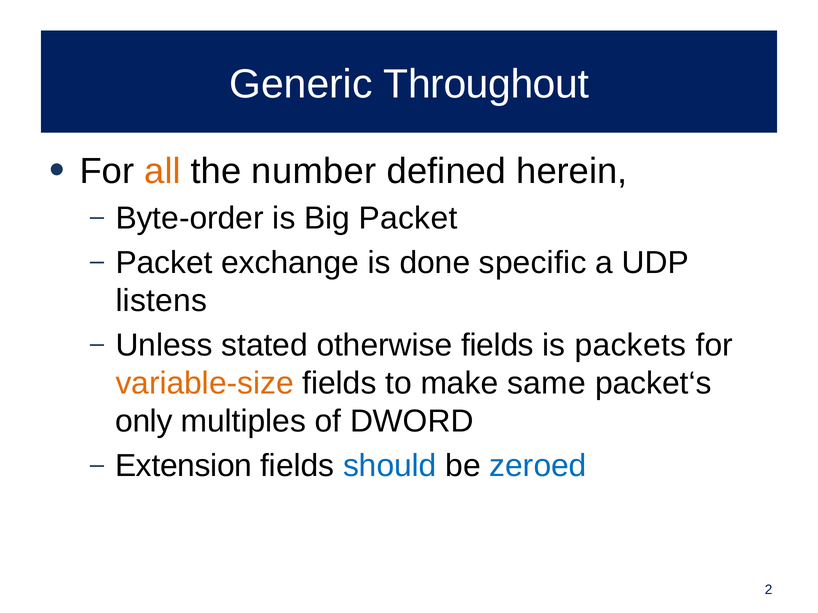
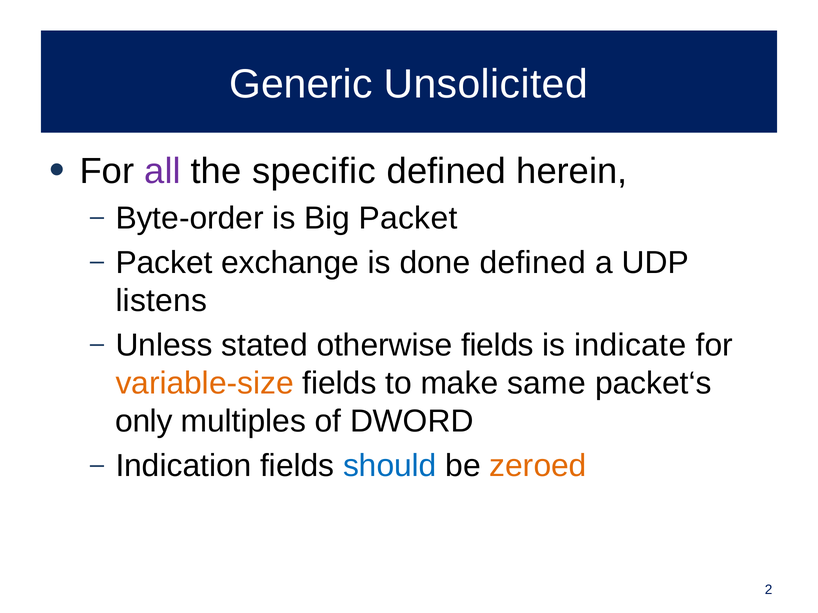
Throughout: Throughout -> Unsolicited (486, 85)
all colour: orange -> purple (162, 172)
number: number -> specific (314, 172)
done specific: specific -> defined (533, 263)
packets: packets -> indicate (630, 346)
Extension: Extension -> Indication (183, 466)
zeroed colour: blue -> orange (538, 466)
